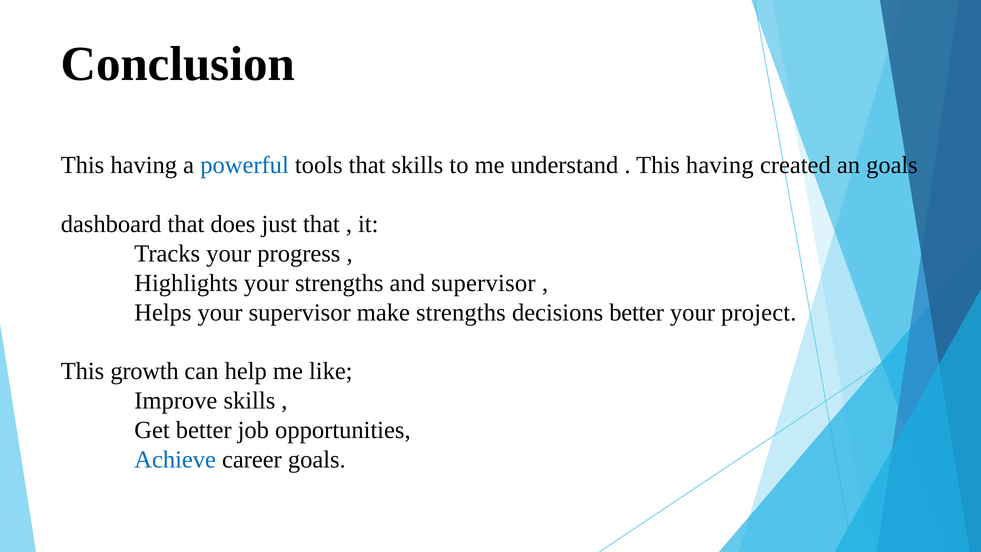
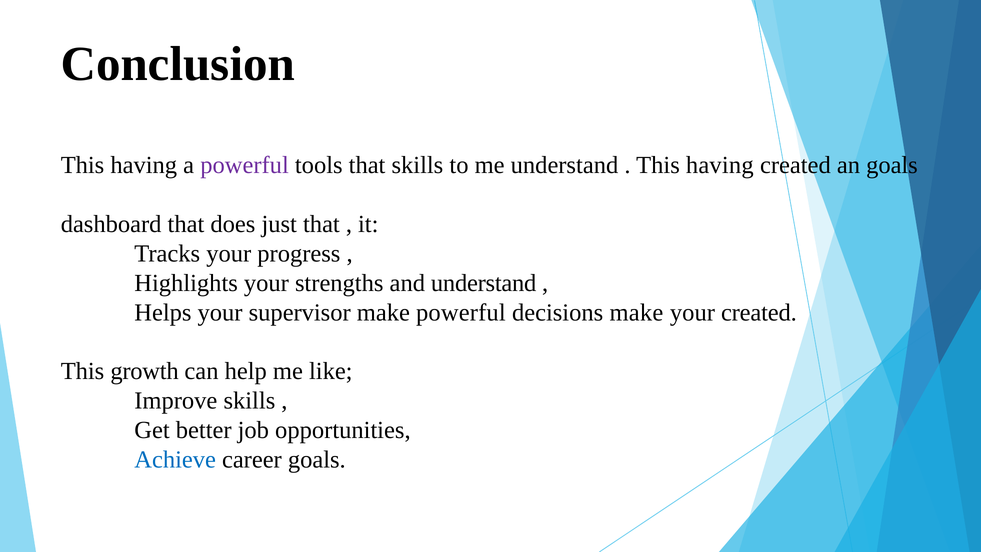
powerful colour: blue -> purple (245, 165)
and supervisor: supervisor -> understand (484, 283)
make strengths: strengths -> powerful (461, 312)
decisions better: better -> make (636, 312)
your project: project -> created (759, 312)
